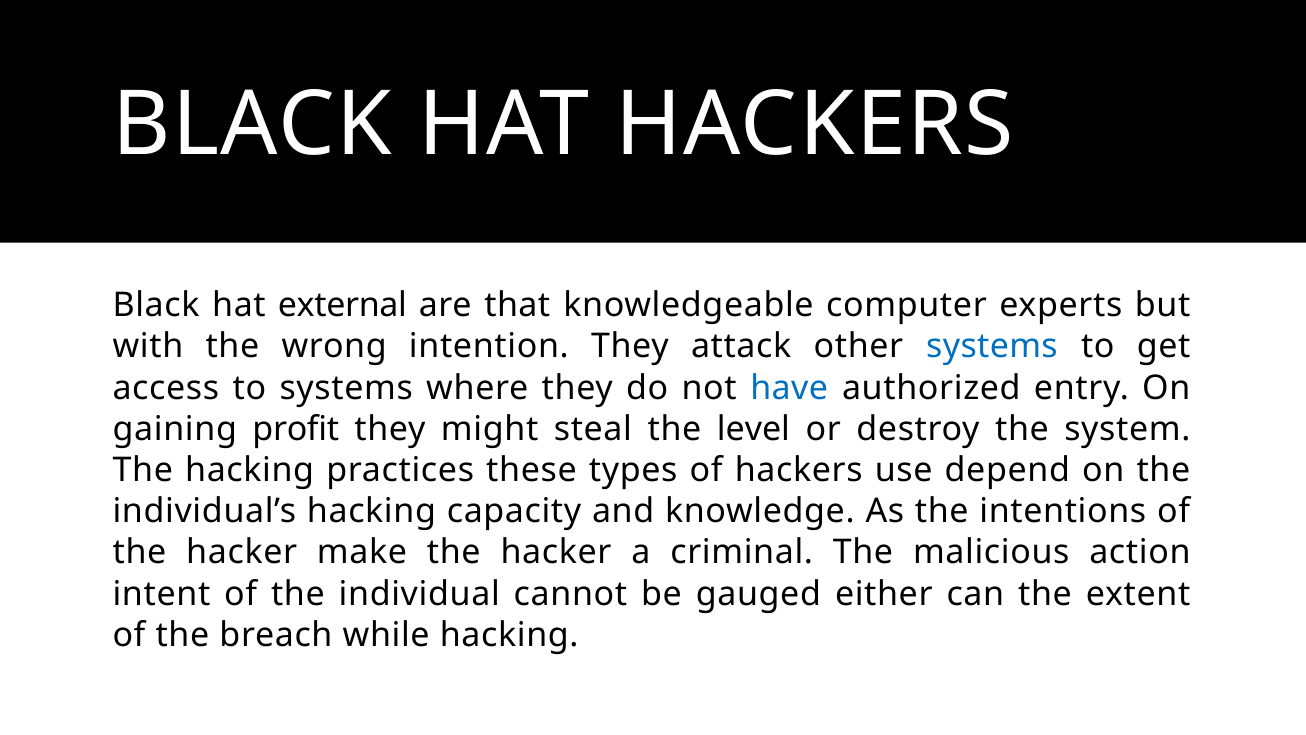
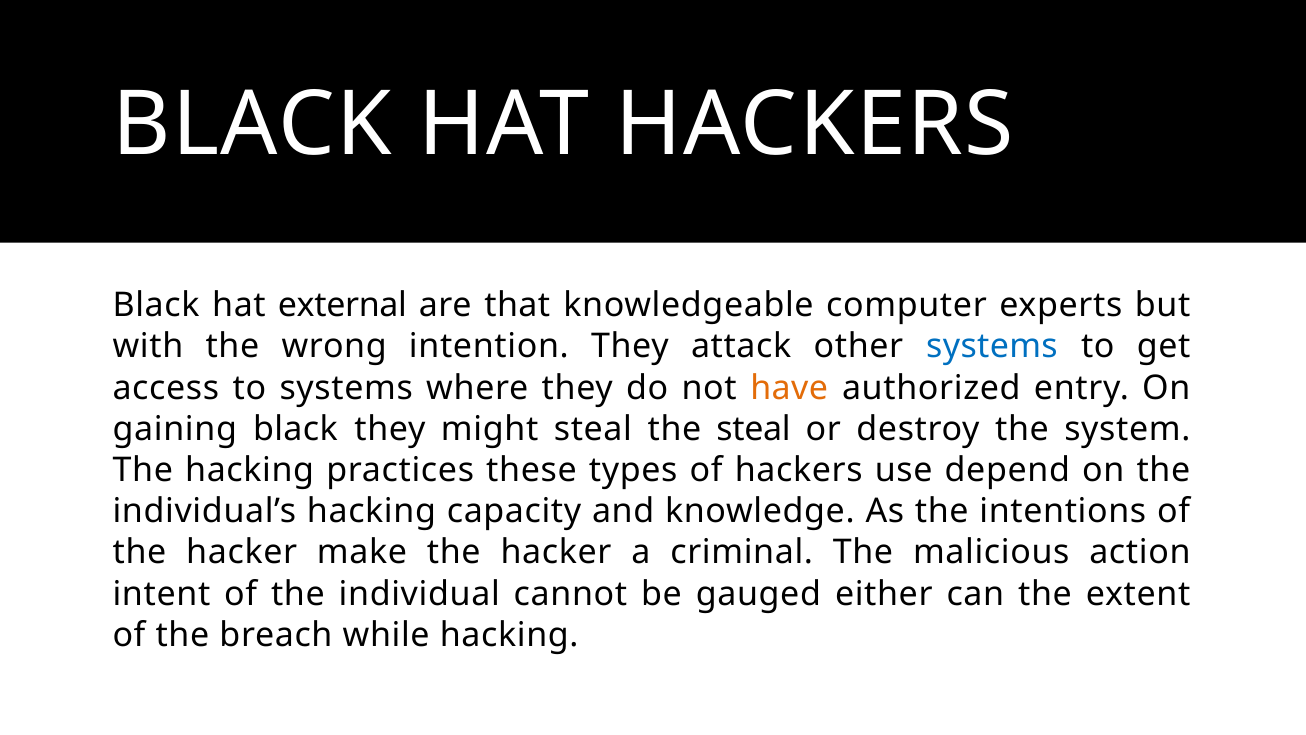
have colour: blue -> orange (789, 388)
gaining profit: profit -> black (295, 429)
the level: level -> steal (754, 429)
